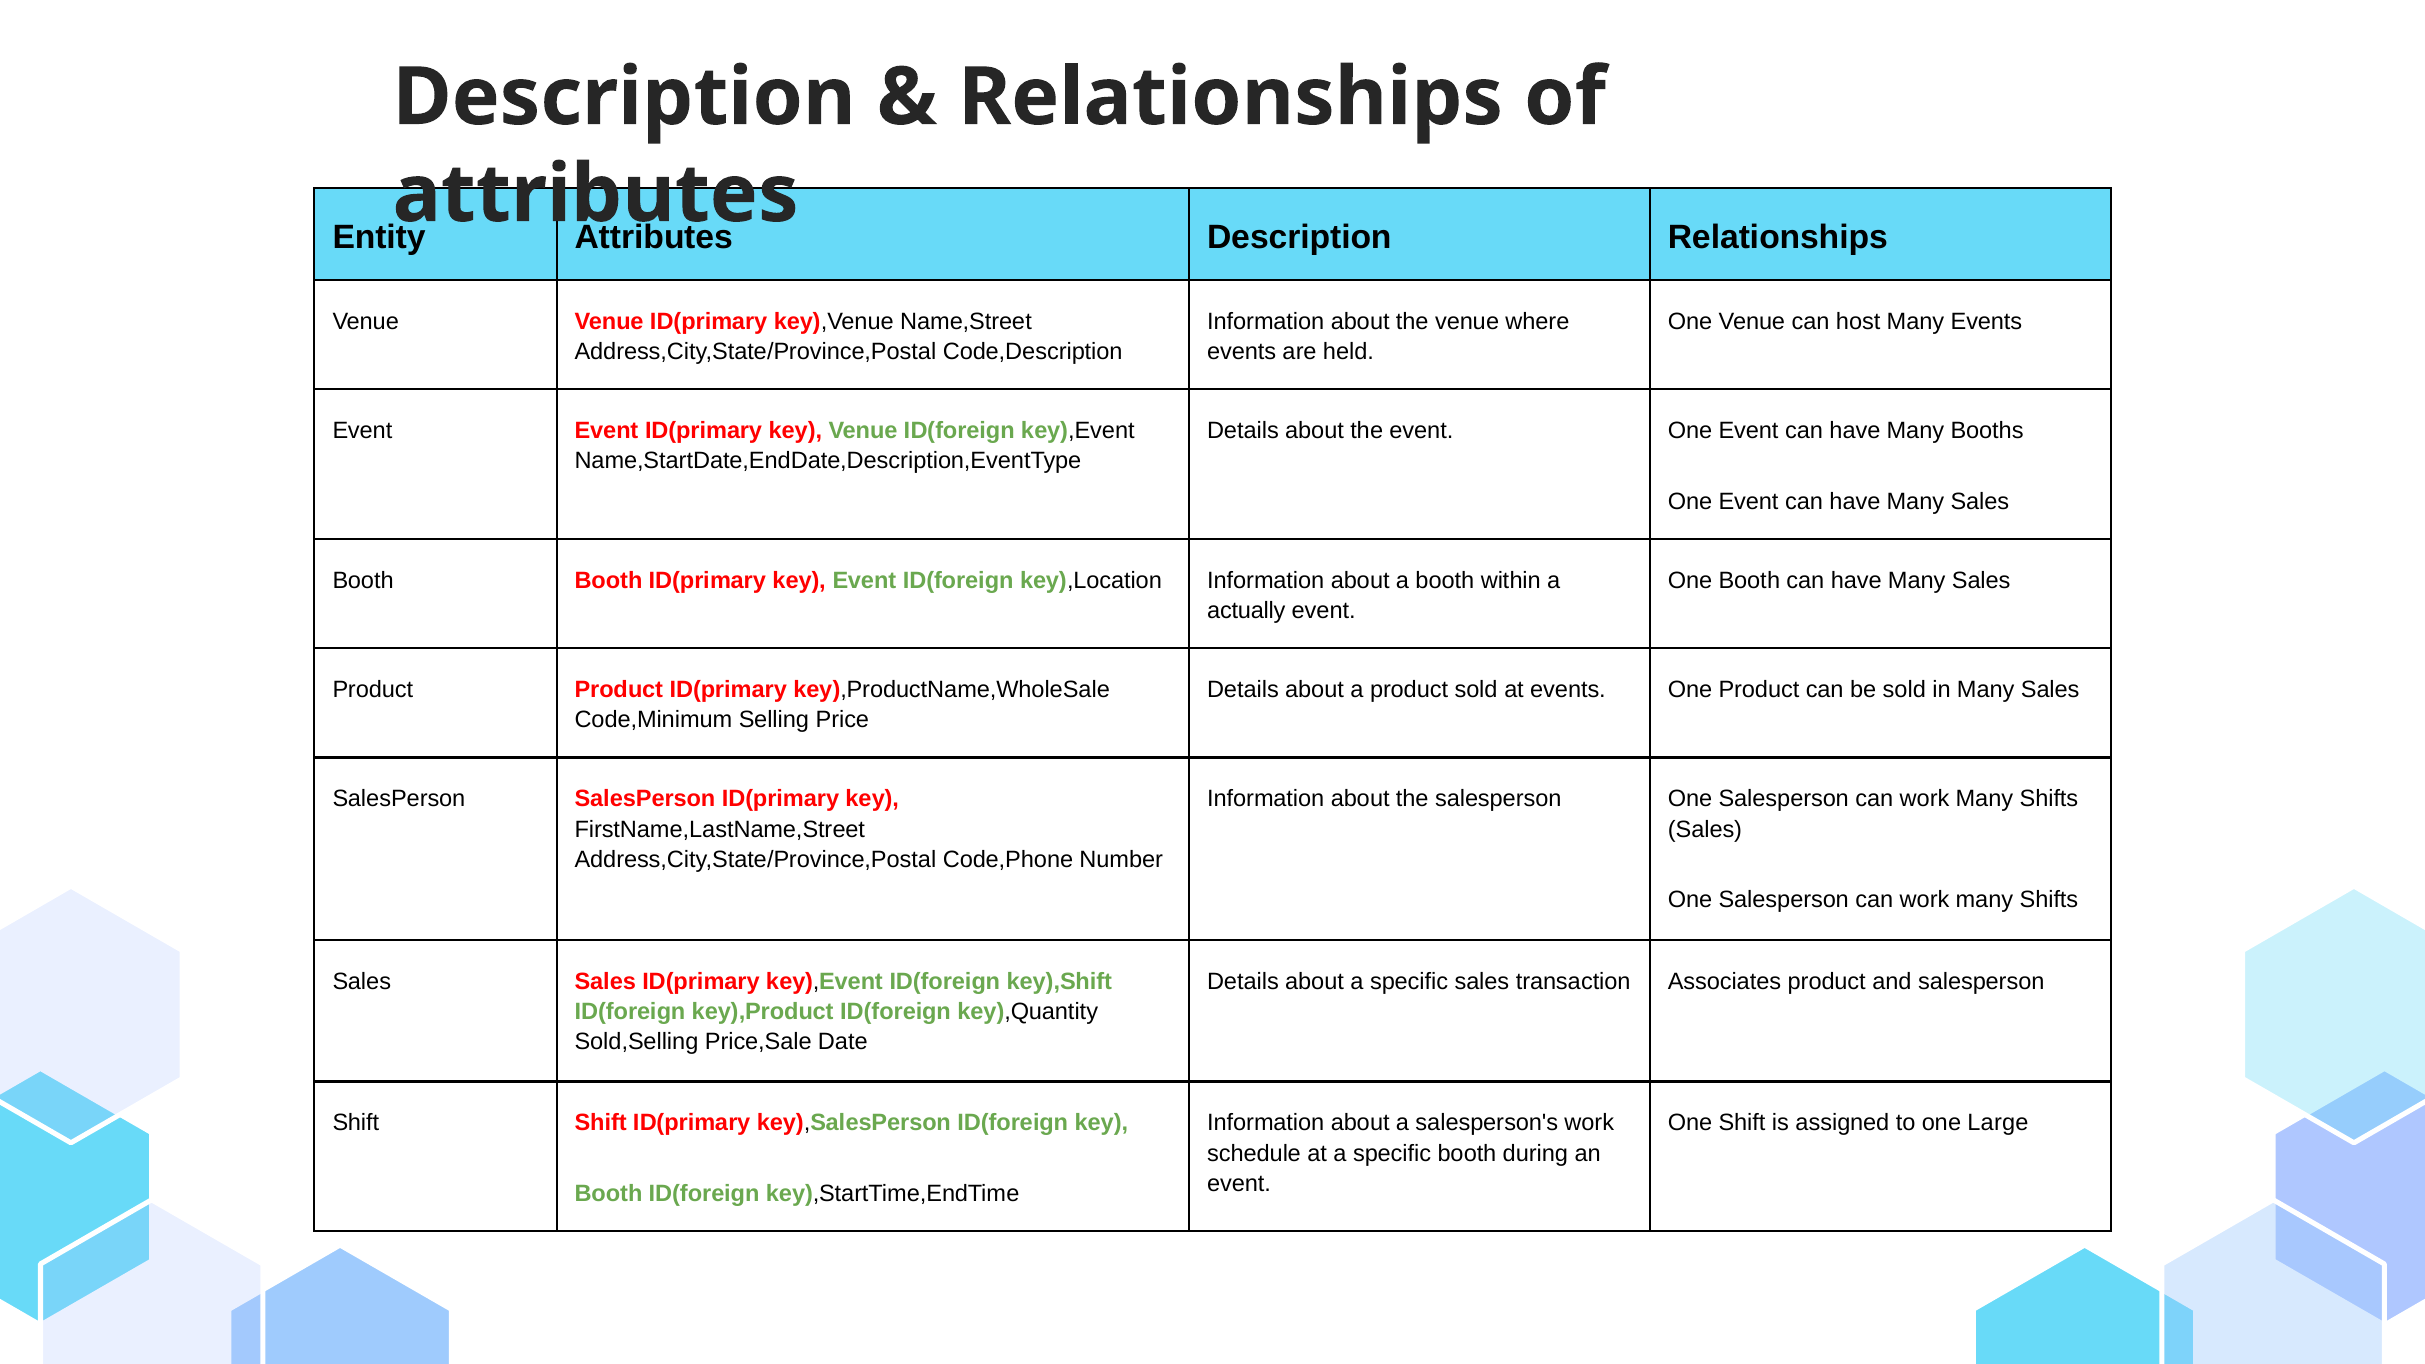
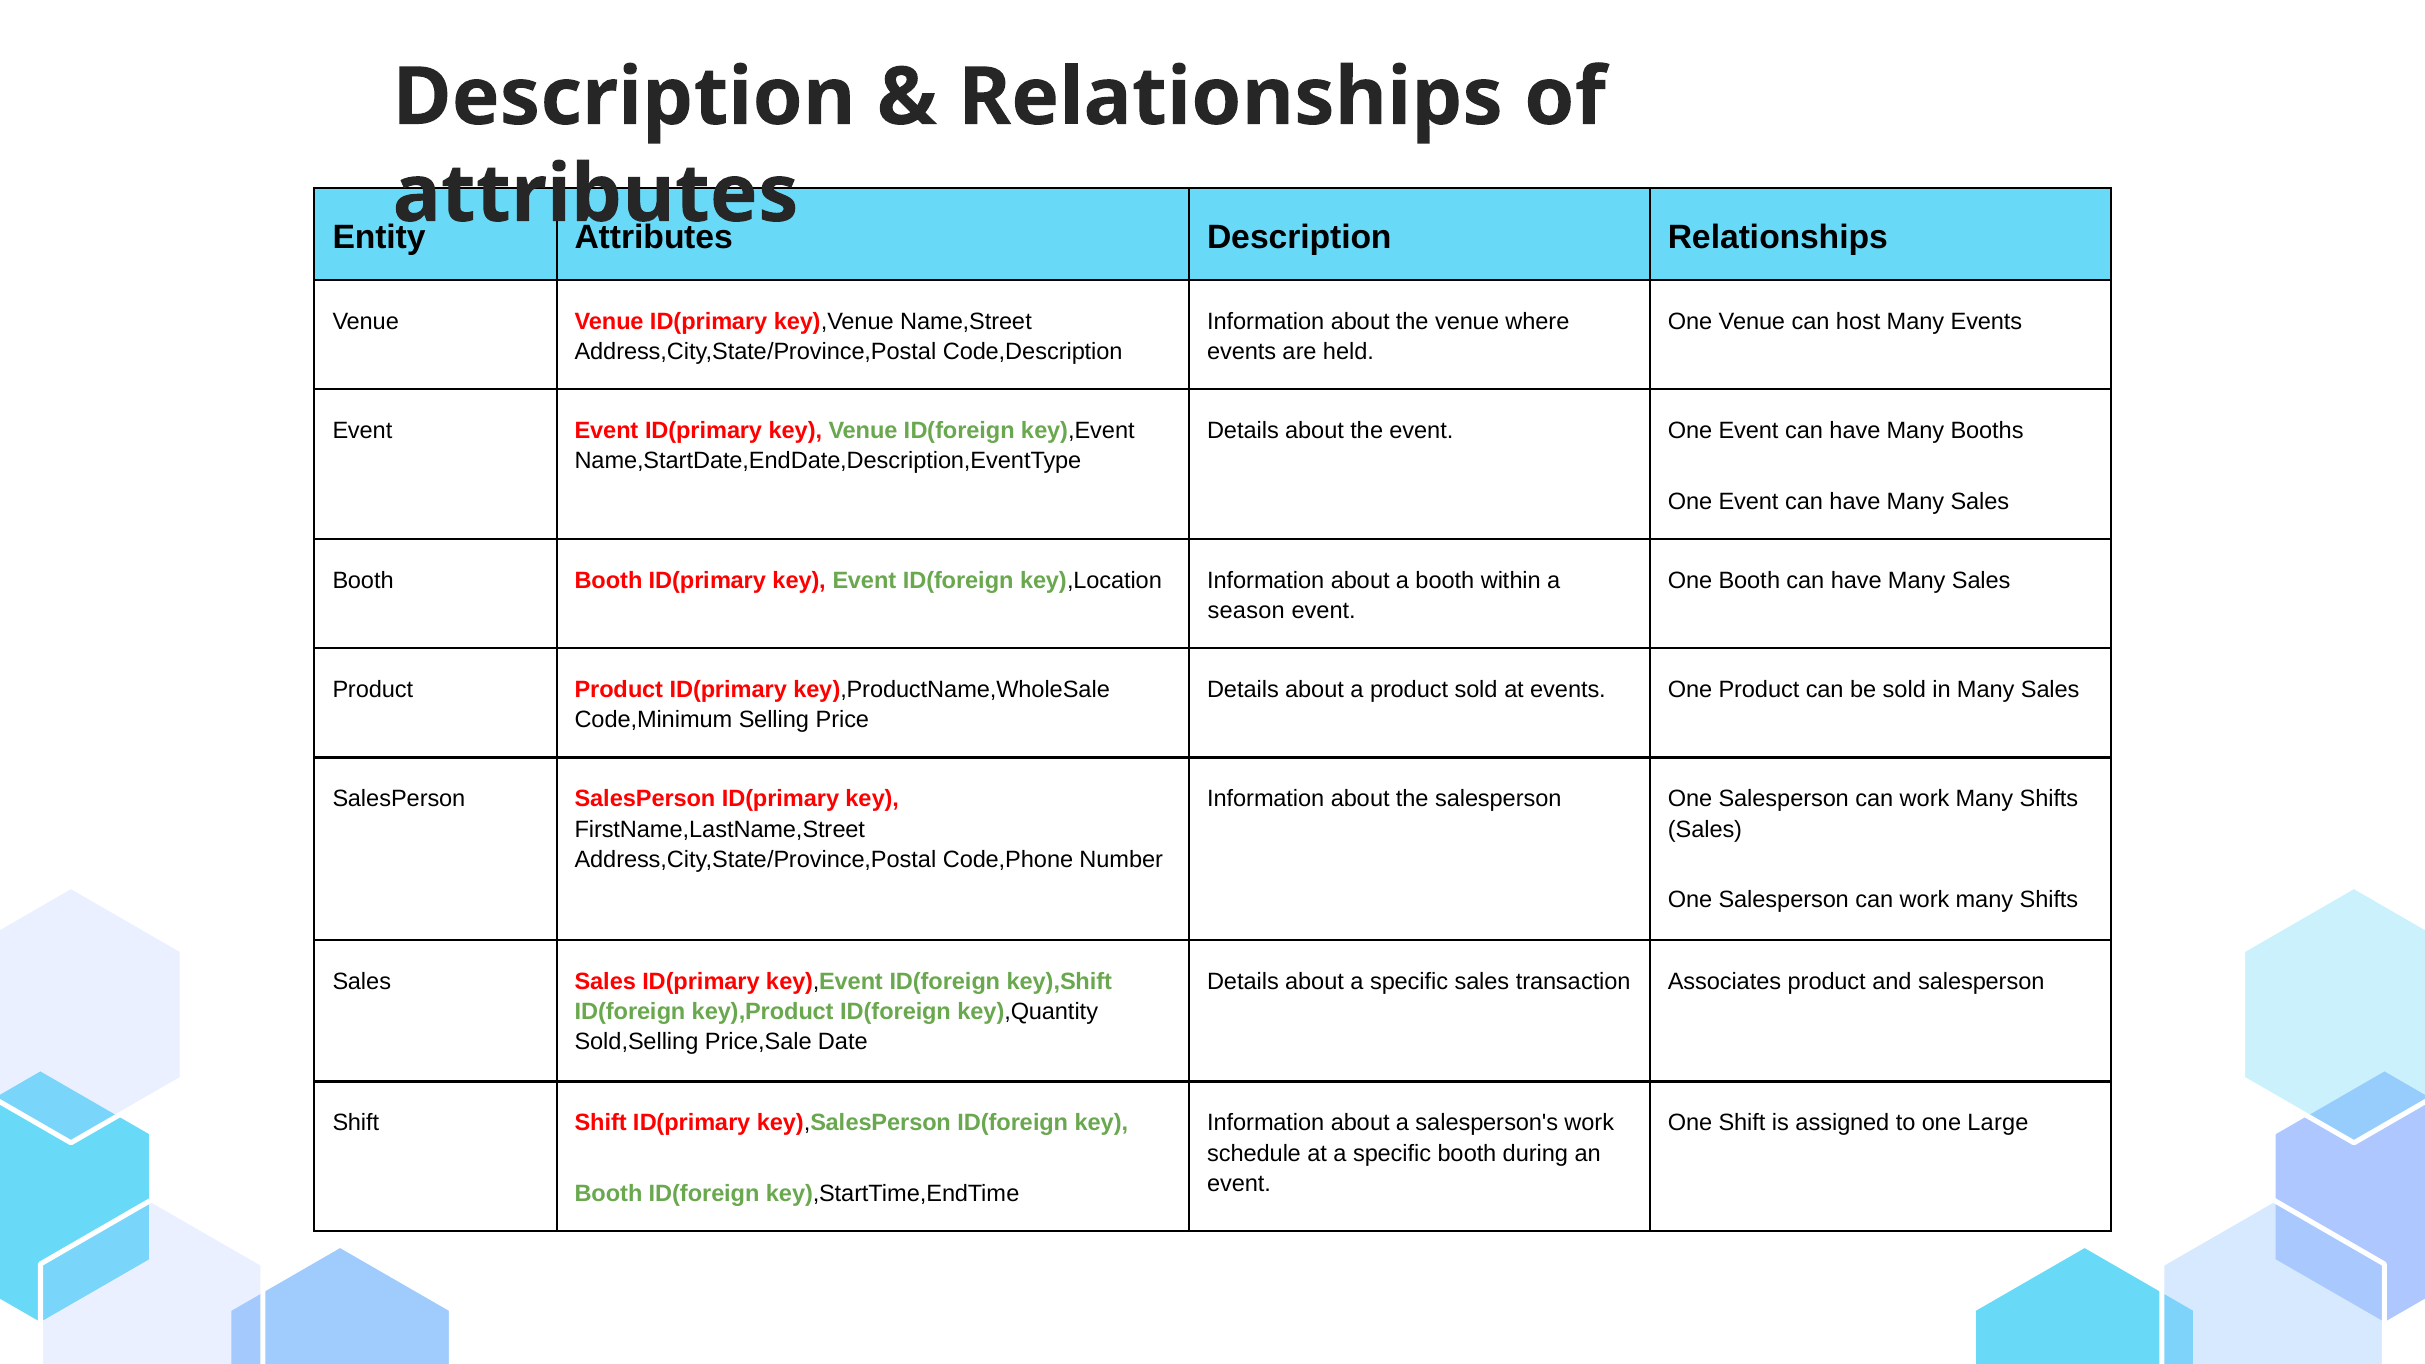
actually: actually -> season (1246, 611)
